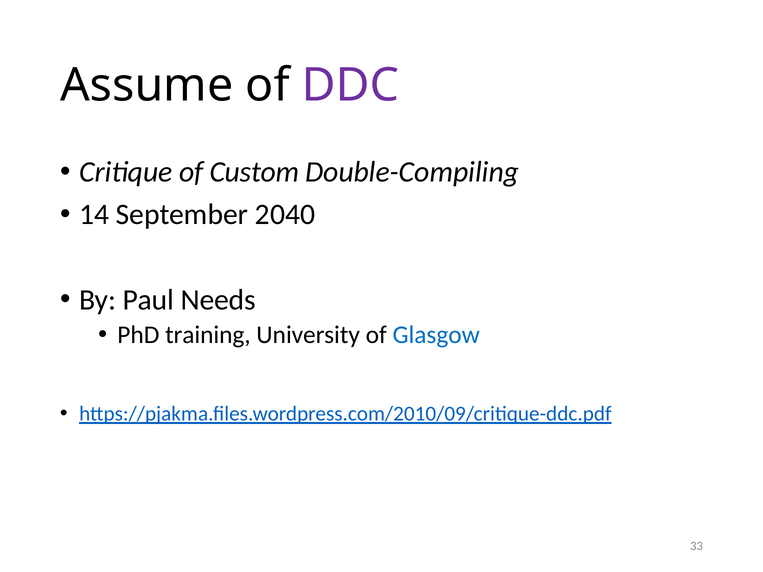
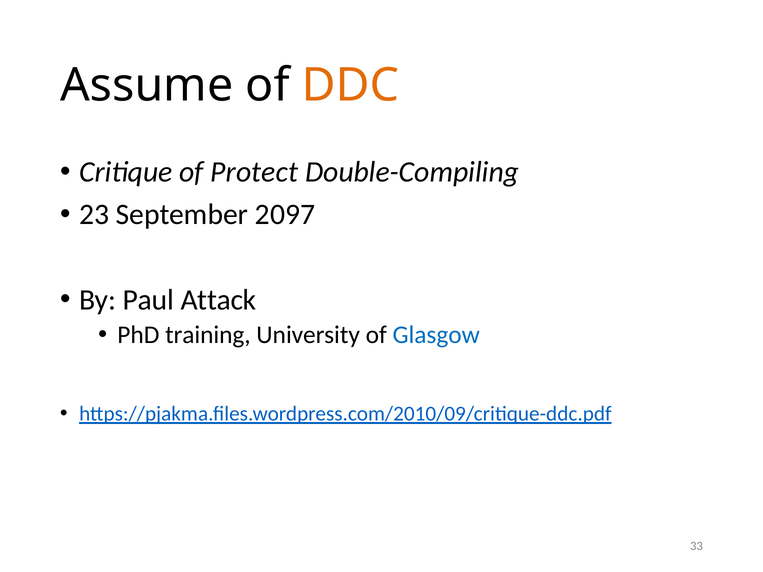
DDC colour: purple -> orange (351, 85)
Custom: Custom -> Protect (254, 172)
14: 14 -> 23 (94, 215)
2040: 2040 -> 2097 (285, 215)
Needs: Needs -> Attack (218, 300)
